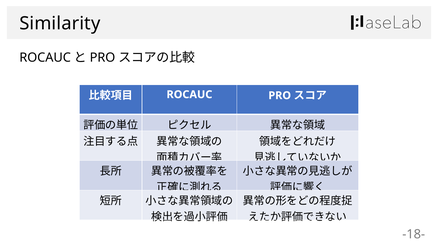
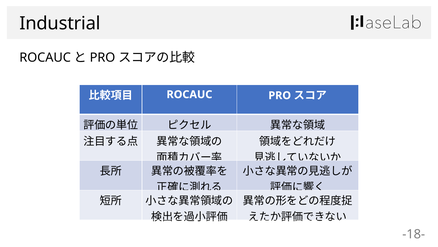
Similarity: Similarity -> Industrial (60, 24)
